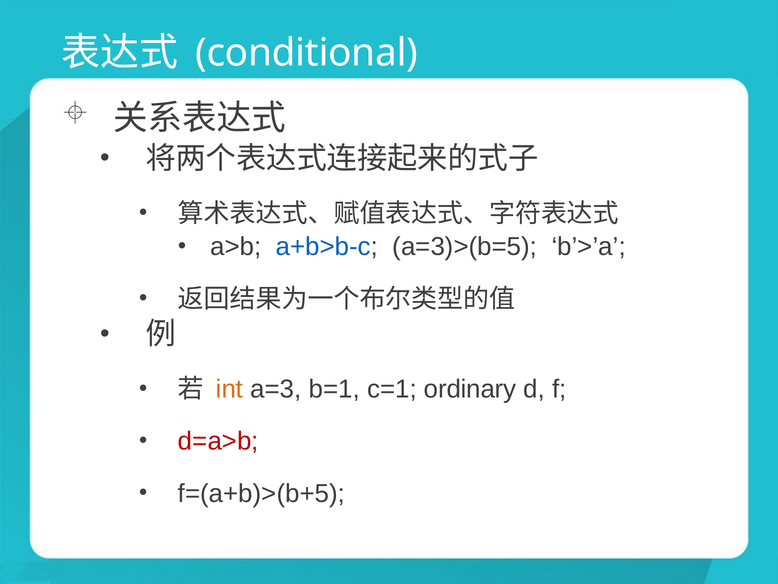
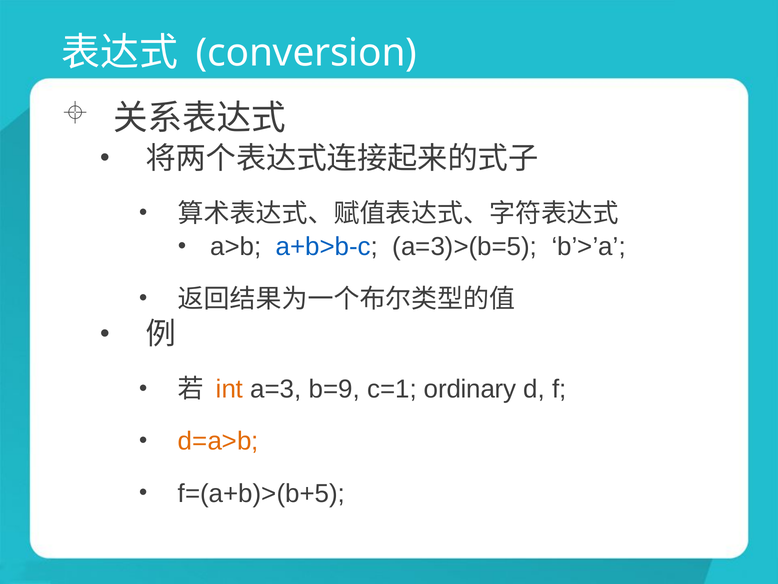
conditional: conditional -> conversion (307, 53)
b=1: b=1 -> b=9 (334, 389)
d=a>b colour: red -> orange (218, 441)
